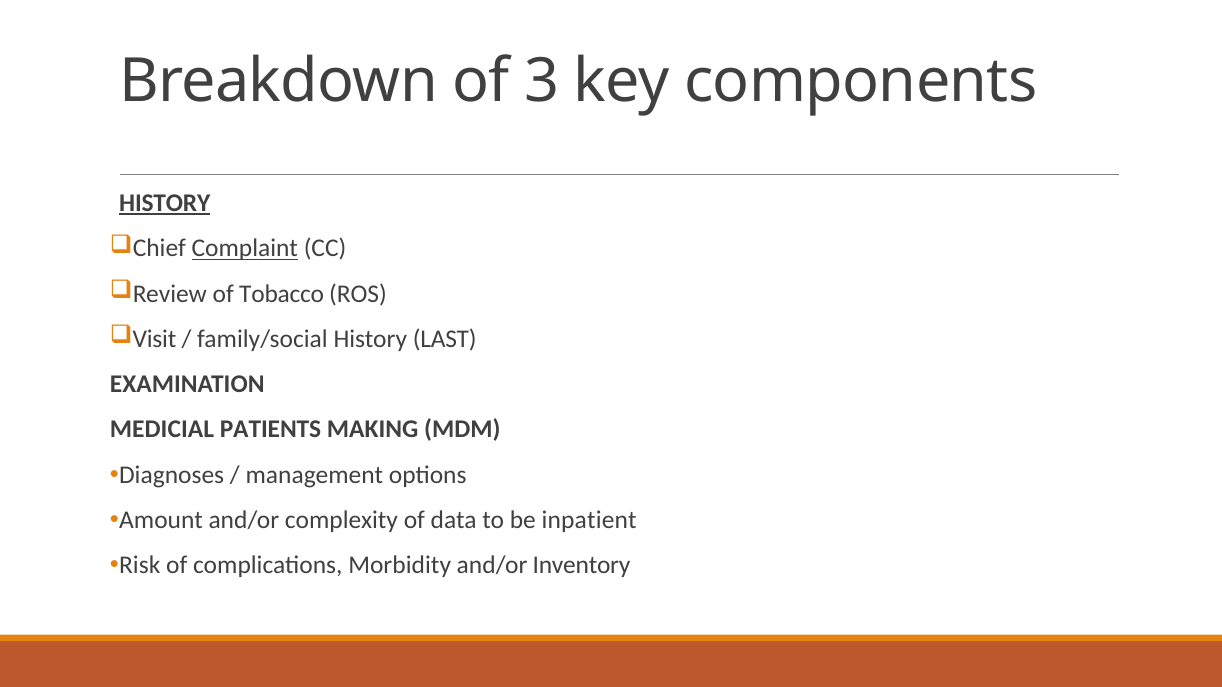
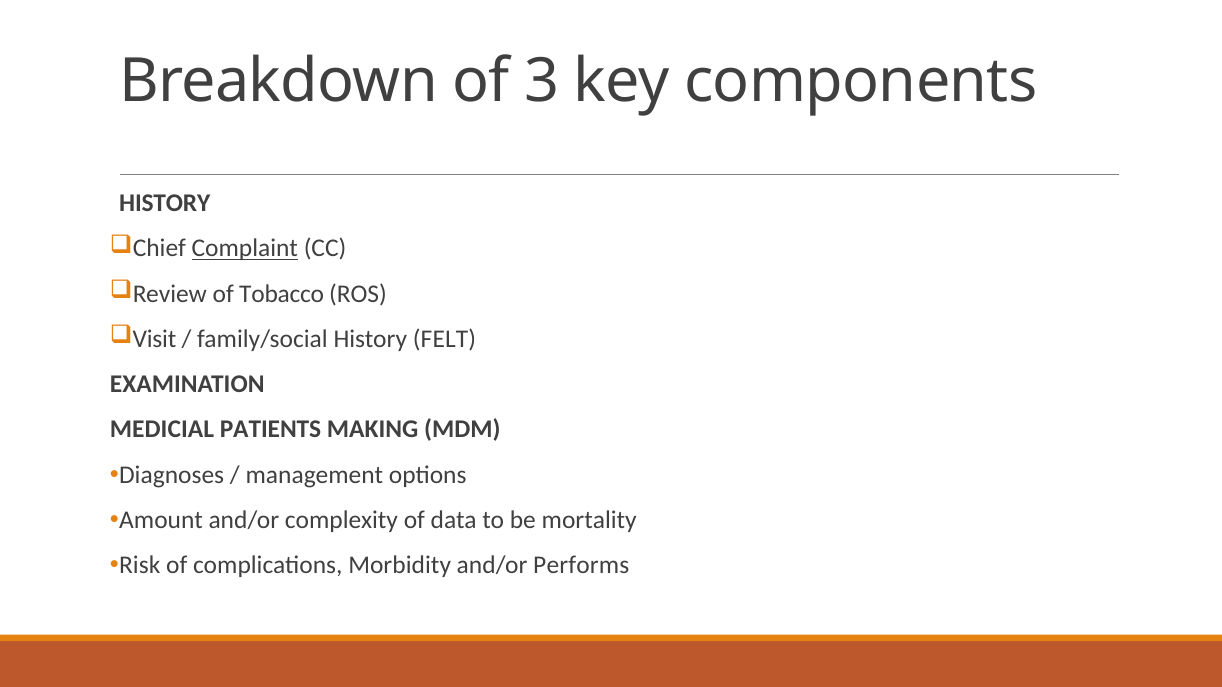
HISTORY underline: present -> none (165, 203)
LAST: LAST -> FELT (445, 339)
inpatient: inpatient -> mortality (589, 520)
Inventory: Inventory -> Performs (581, 566)
